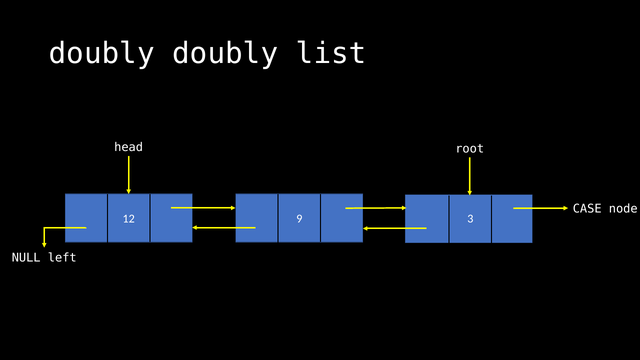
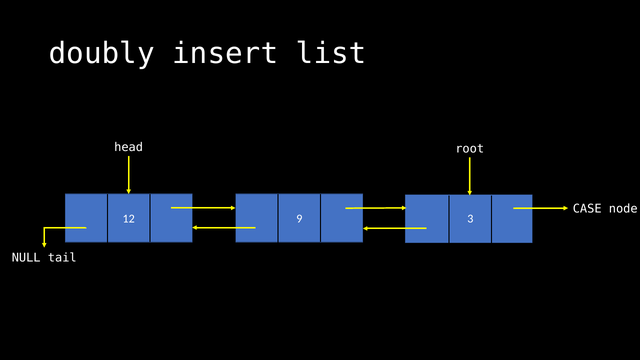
doubly doubly: doubly -> insert (225, 54)
left: left -> tail (62, 258)
